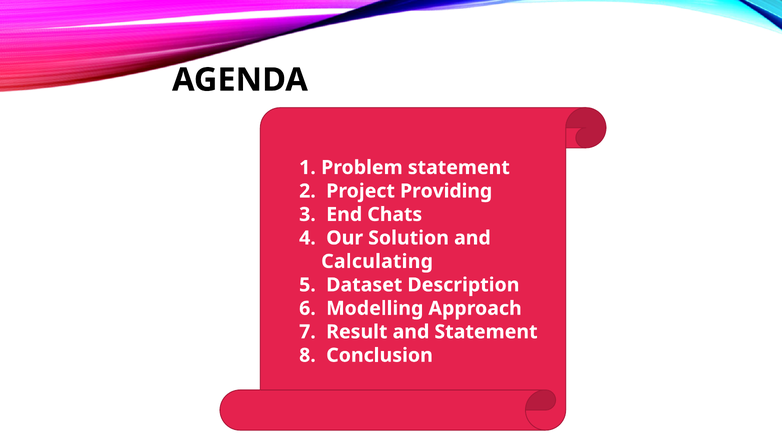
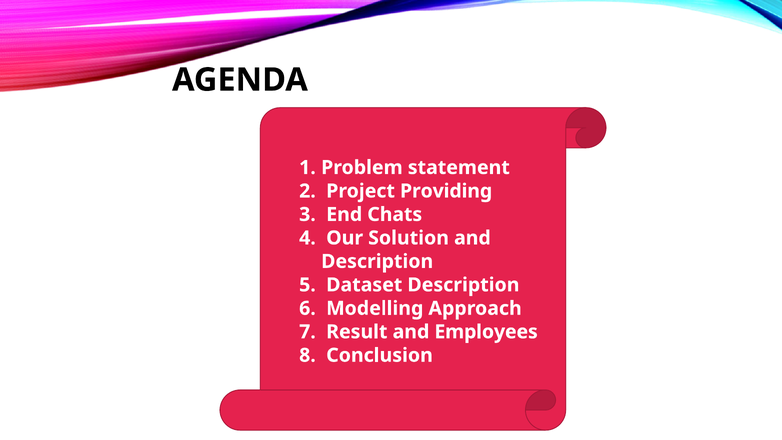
Calculating: Calculating -> Description (377, 261)
and Statement: Statement -> Employees (486, 332)
